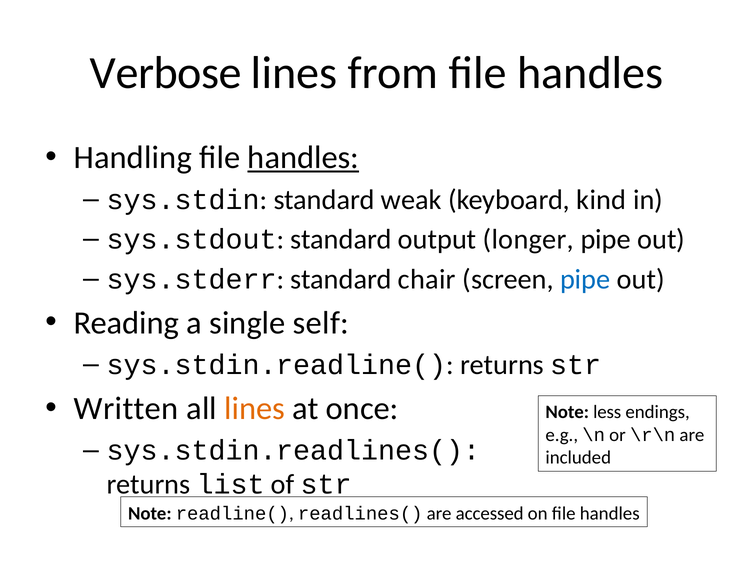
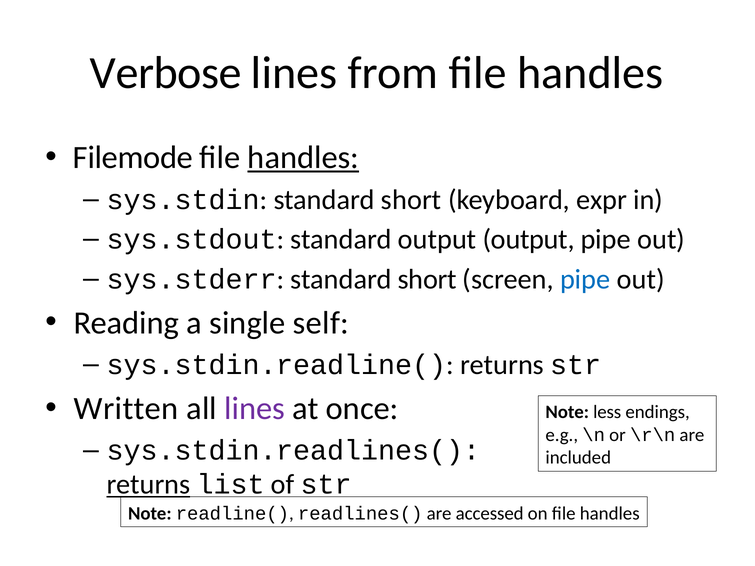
Handling: Handling -> Filemode (133, 158)
sys.stdin standard weak: weak -> short (411, 200)
kind: kind -> expr (602, 200)
output longer: longer -> output (529, 240)
sys.stderr standard chair: chair -> short (427, 280)
lines colour: orange -> purple (255, 409)
returns underline: none -> present (148, 485)
